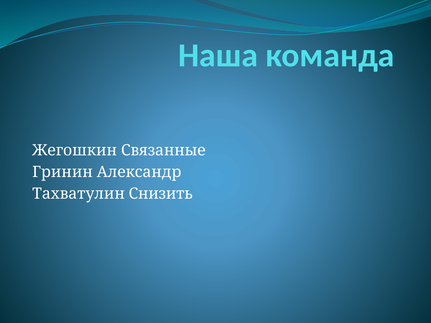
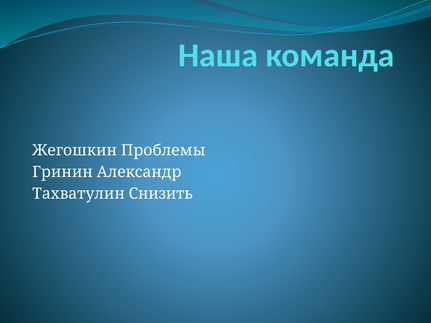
Связанные: Связанные -> Проблемы (163, 150)
